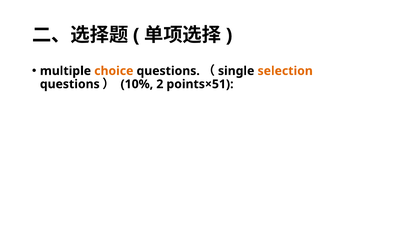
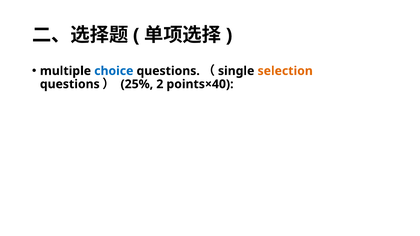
choice colour: orange -> blue (114, 71)
10%: 10% -> 25% (137, 84)
points×51: points×51 -> points×40 (200, 84)
